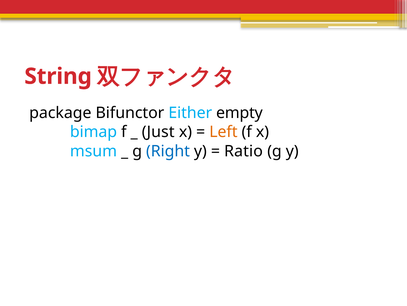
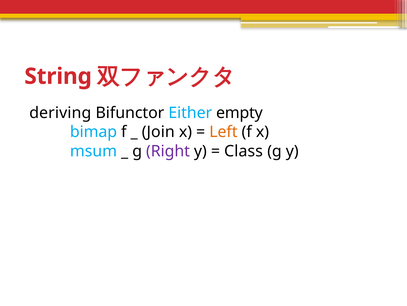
package: package -> deriving (60, 113)
Just: Just -> Join (158, 132)
Right colour: blue -> purple (168, 151)
Ratio: Ratio -> Class (244, 151)
